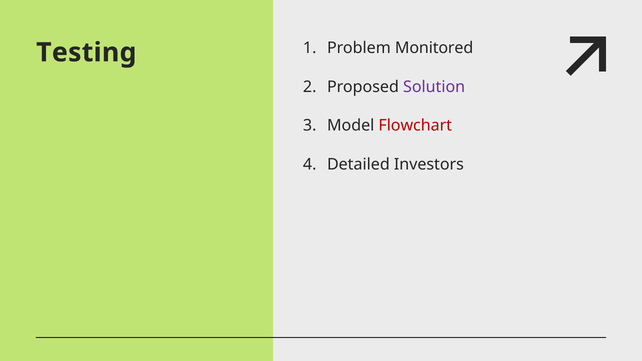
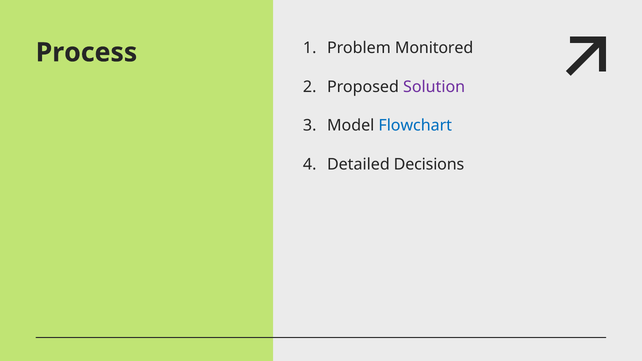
Testing: Testing -> Process (86, 53)
Flowchart colour: red -> blue (415, 126)
Investors: Investors -> Decisions (429, 164)
